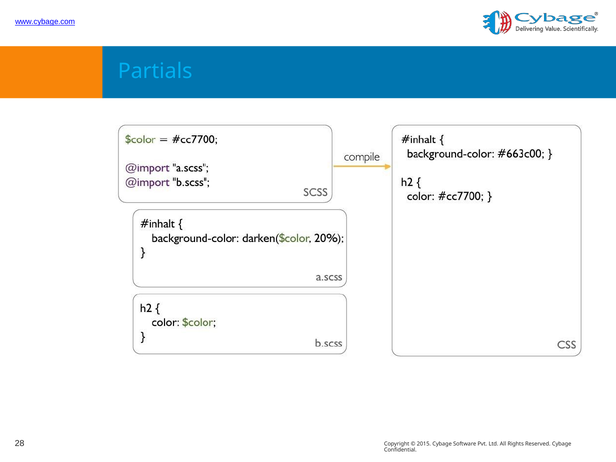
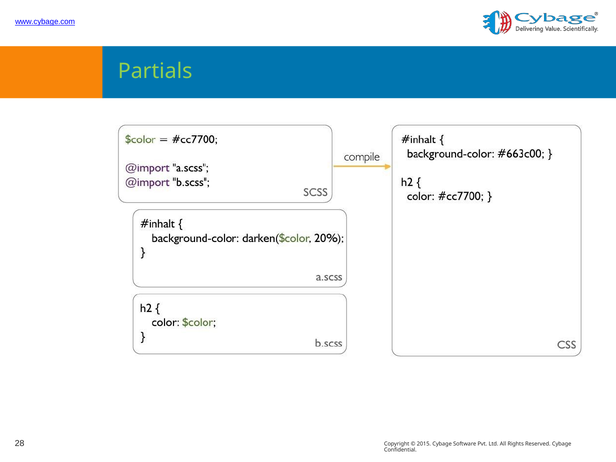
Partials colour: light blue -> light green (155, 71)
